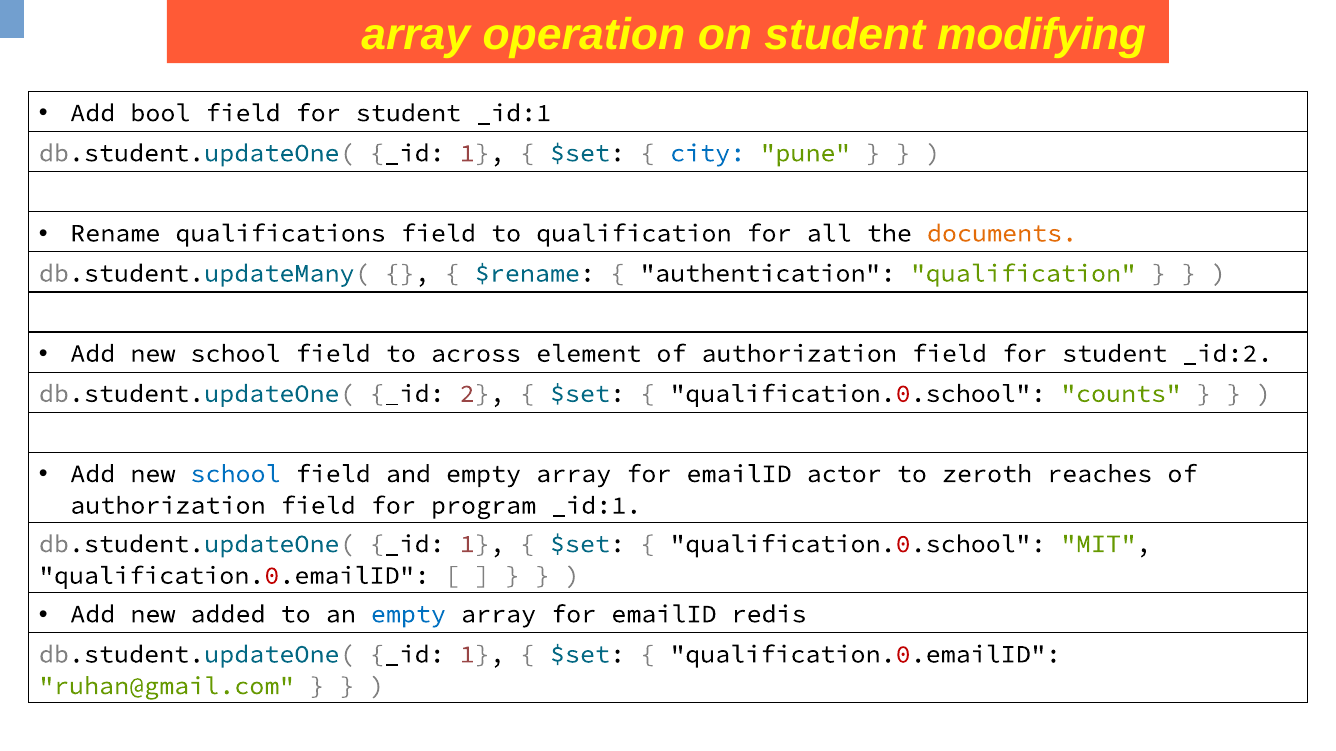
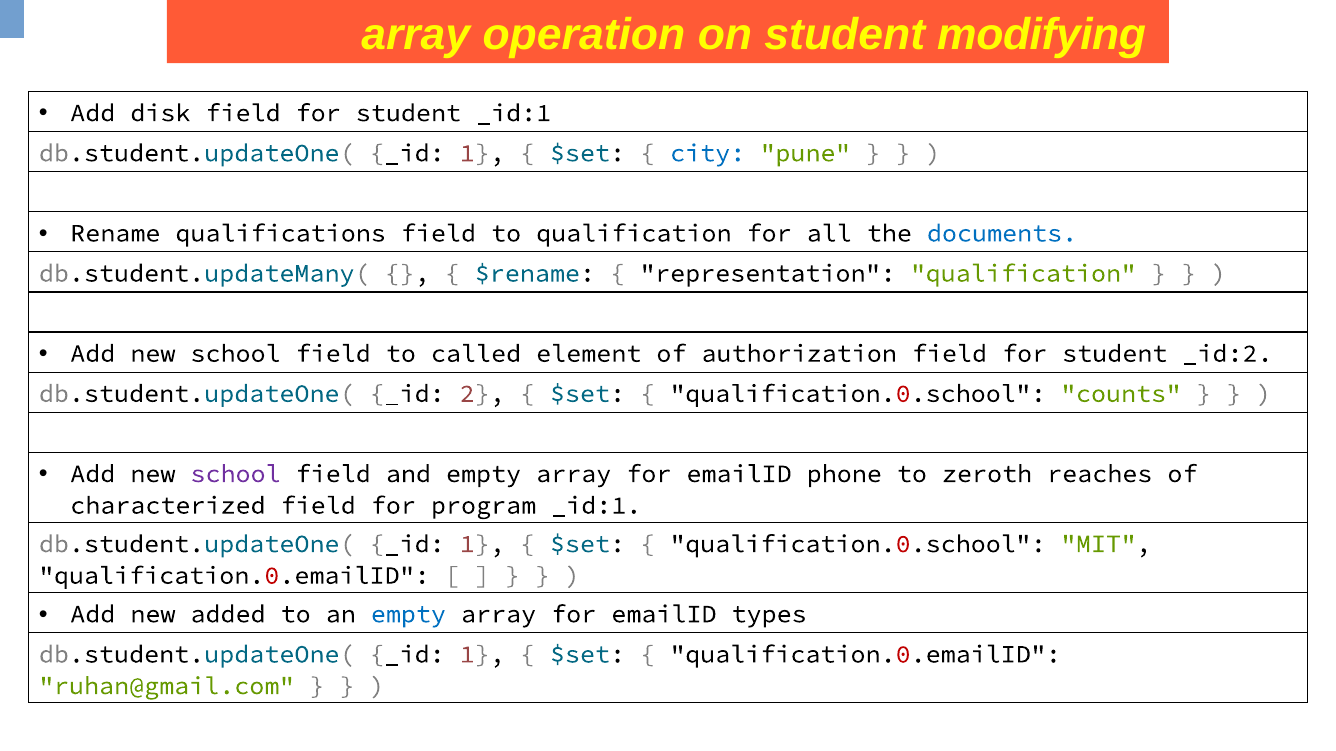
bool: bool -> disk (160, 113)
documents colour: orange -> blue (1002, 233)
authentication: authentication -> representation (768, 273)
across: across -> called (476, 354)
school colour: blue -> purple (236, 474)
actor: actor -> phone (844, 474)
authorization: authorization -> characterized (168, 506)
redis: redis -> types (769, 614)
